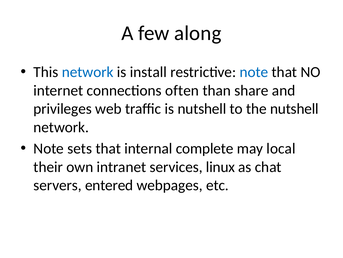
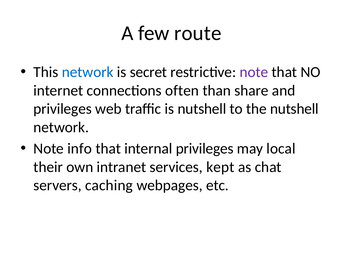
along: along -> route (198, 33)
install: install -> secret (148, 72)
note colour: blue -> purple (254, 72)
sets: sets -> info (80, 148)
internal complete: complete -> privileges (205, 148)
linux: linux -> kept (220, 166)
entered: entered -> caching (109, 185)
